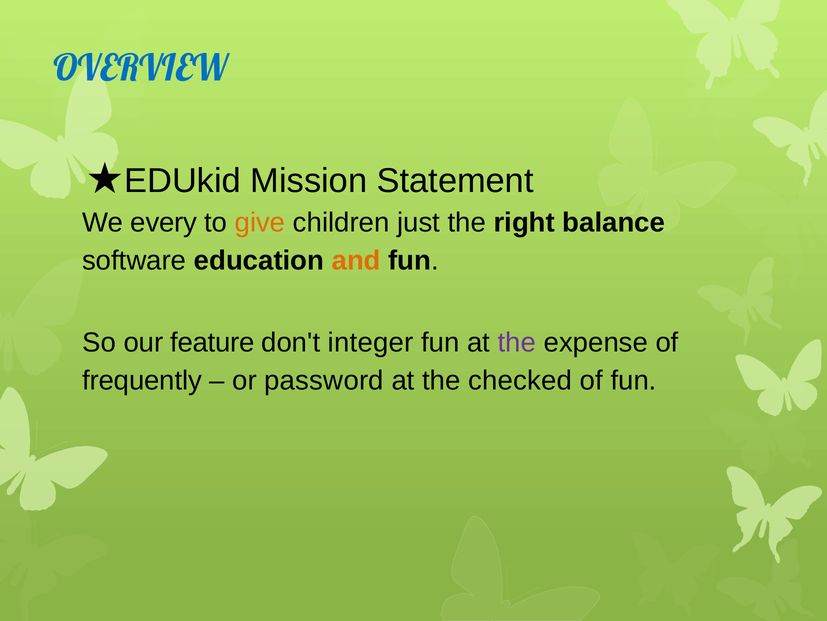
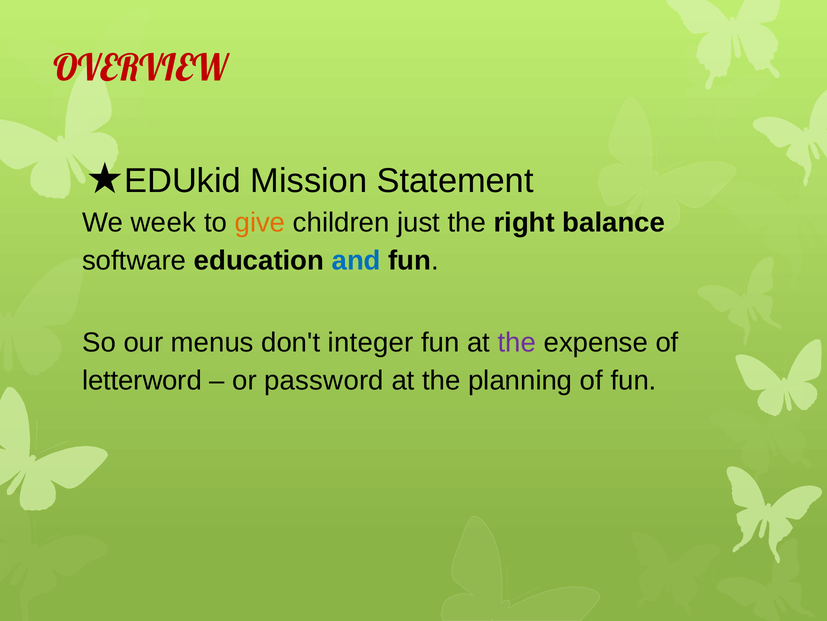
OVERVIEW colour: blue -> red (141, 68)
every: every -> week (163, 222)
and colour: orange -> blue (356, 260)
feature: feature -> menus (212, 342)
frequently: frequently -> letterword (142, 380)
checked: checked -> planning (520, 380)
